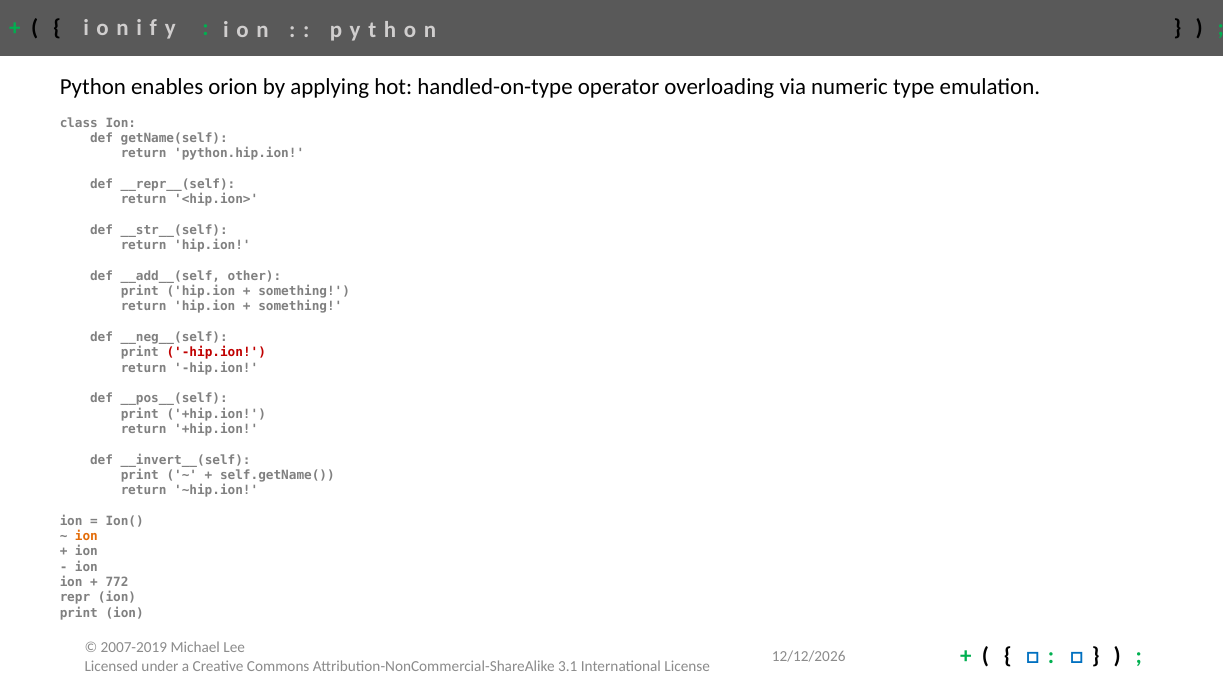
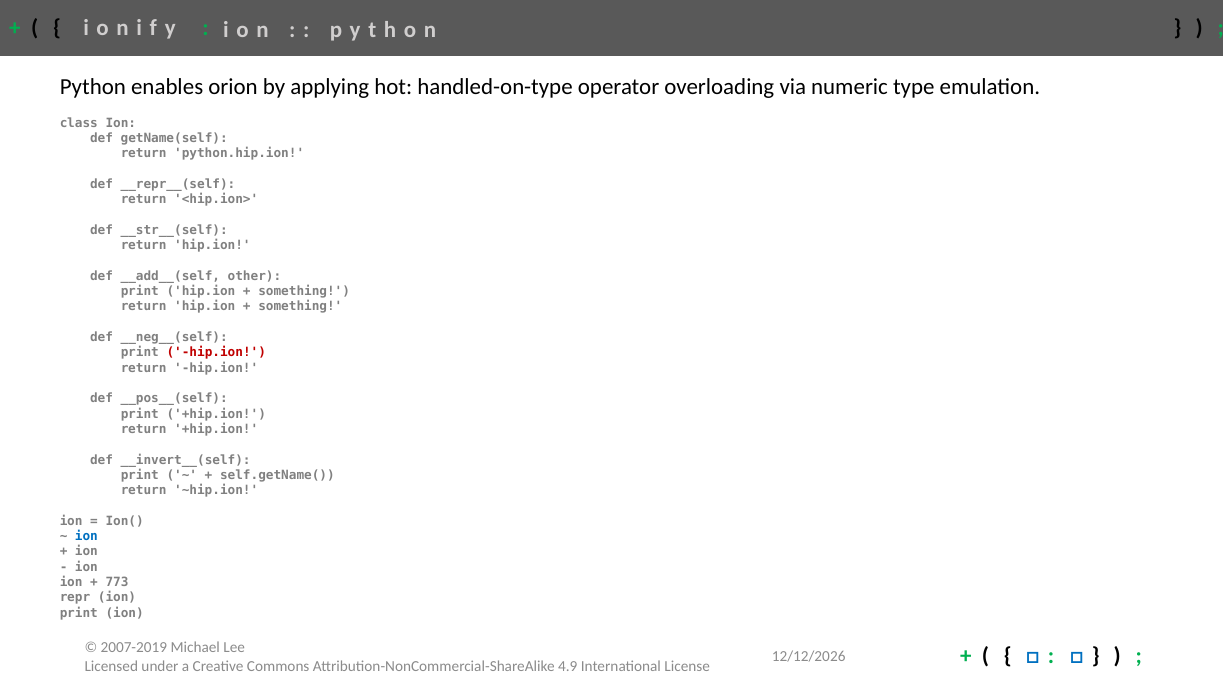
ion colour: orange -> blue (86, 536)
772: 772 -> 773 (117, 582)
3.1: 3.1 -> 4.9 (568, 666)
